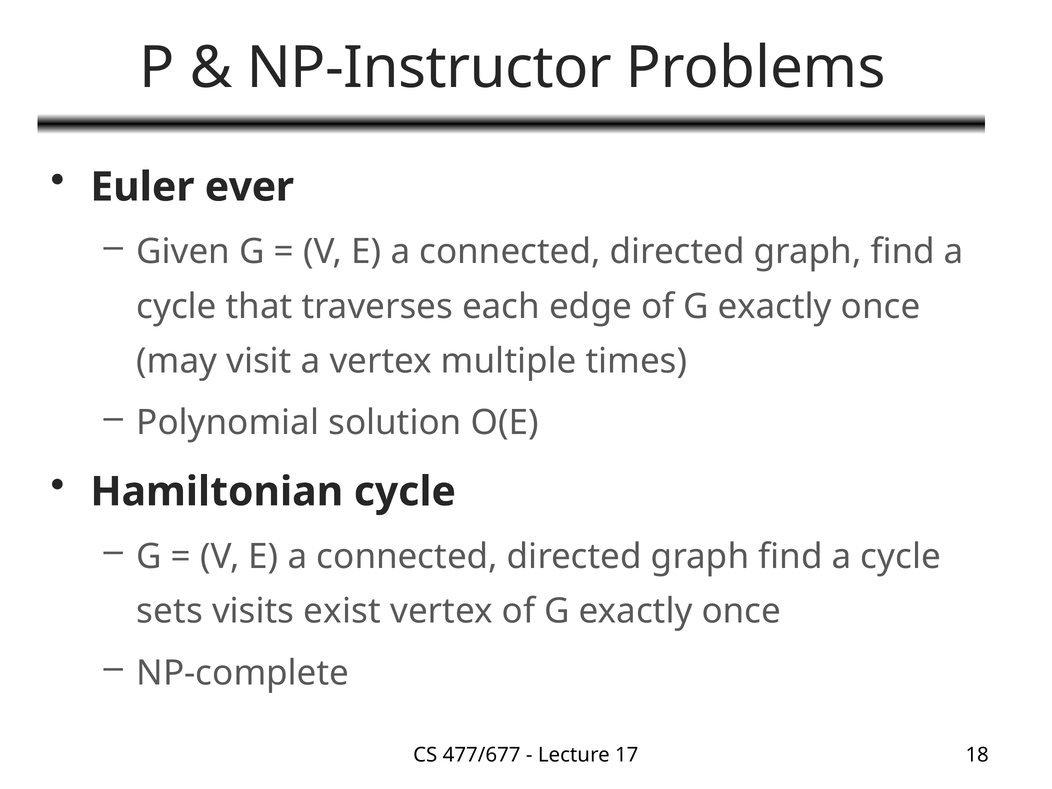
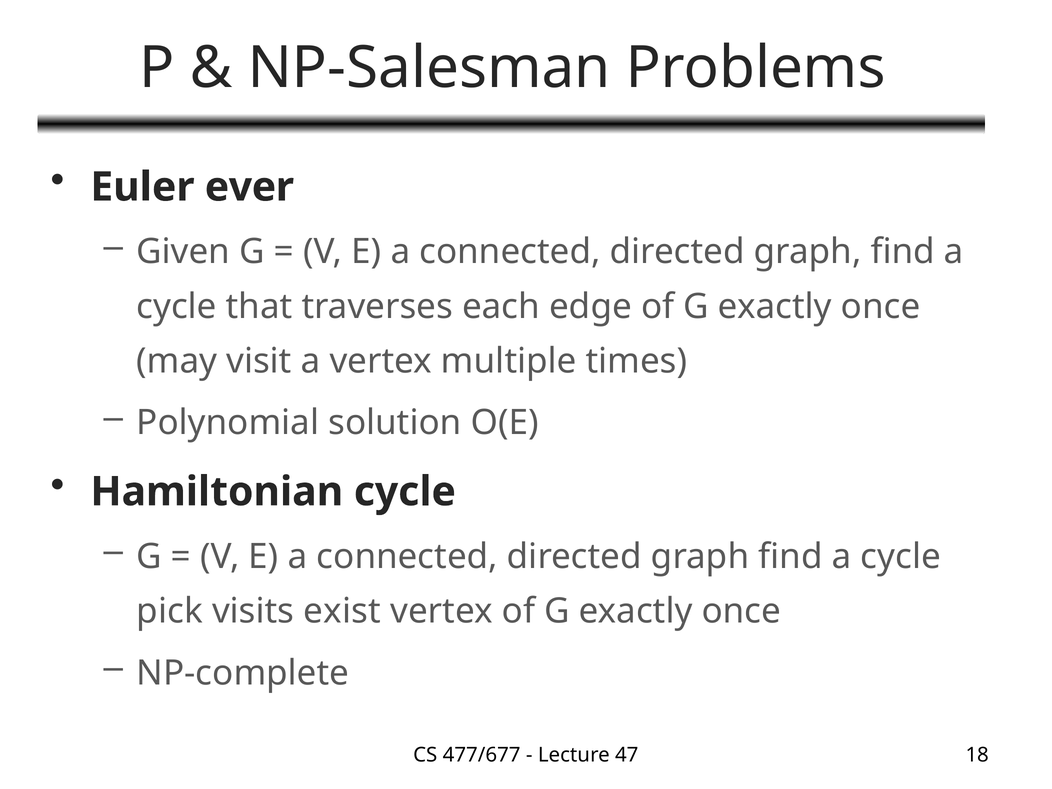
NP-Instructor: NP-Instructor -> NP-Salesman (429, 68)
sets: sets -> pick (170, 611)
17: 17 -> 47 (627, 755)
